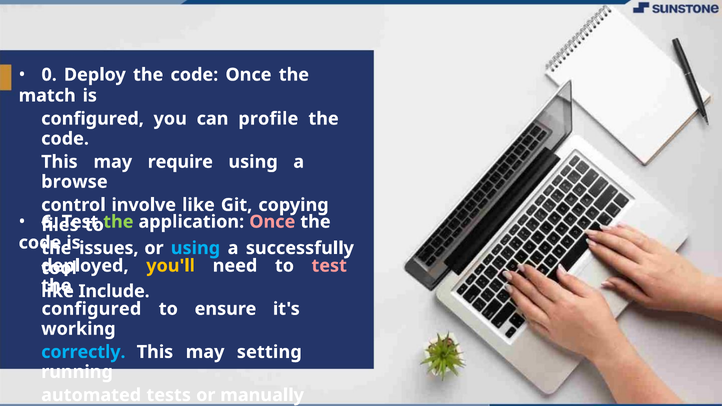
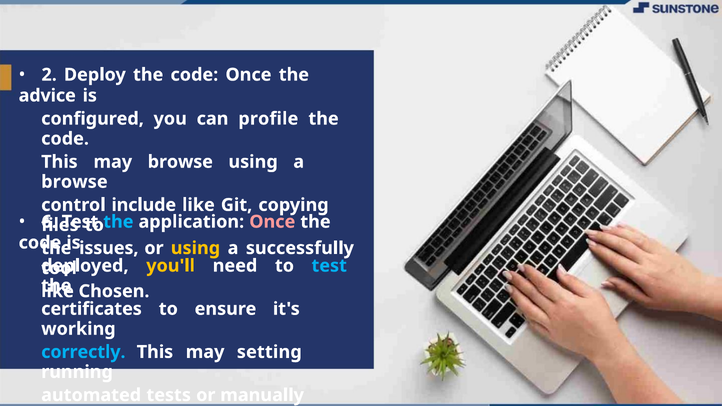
0: 0 -> 2 (49, 75)
match: match -> advice (47, 96)
may require: require -> browse (180, 162)
involve: involve -> include (144, 205)
the colour: light green -> light blue (118, 222)
using colour: light blue -> yellow (195, 248)
test colour: pink -> light blue (329, 266)
Include: Include -> Chosen (114, 291)
configured: configured -> certificates (92, 309)
